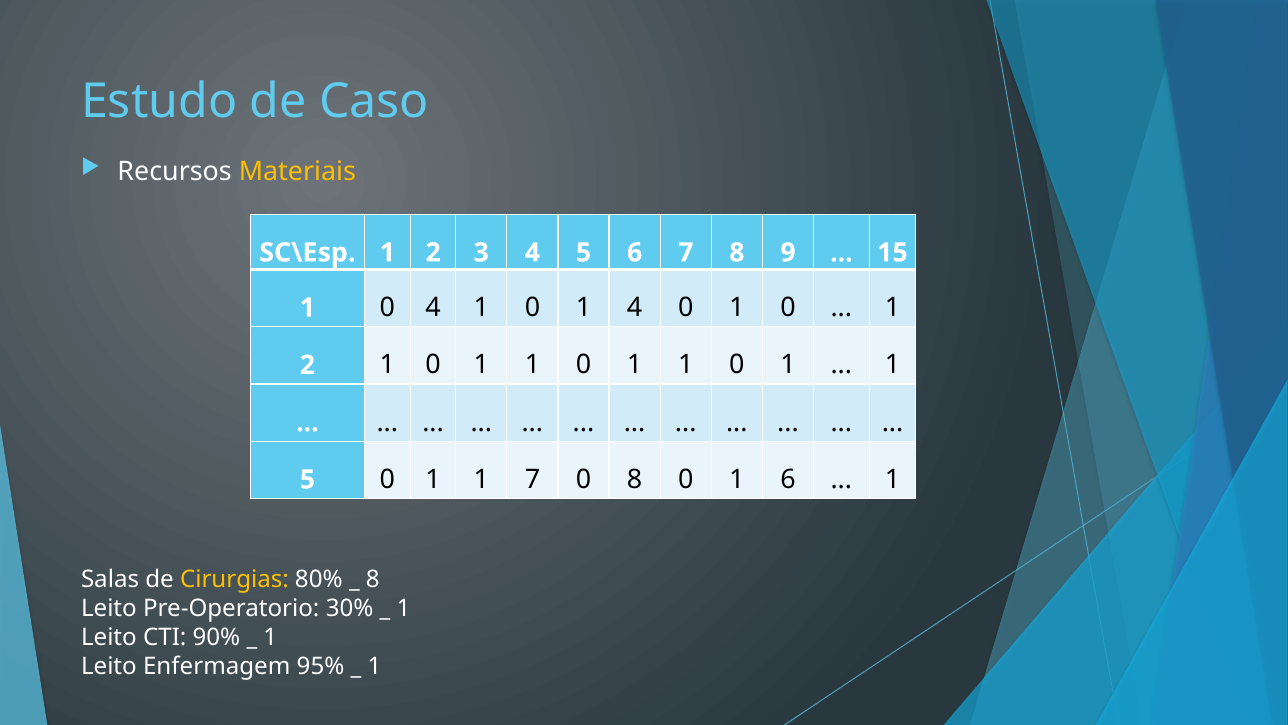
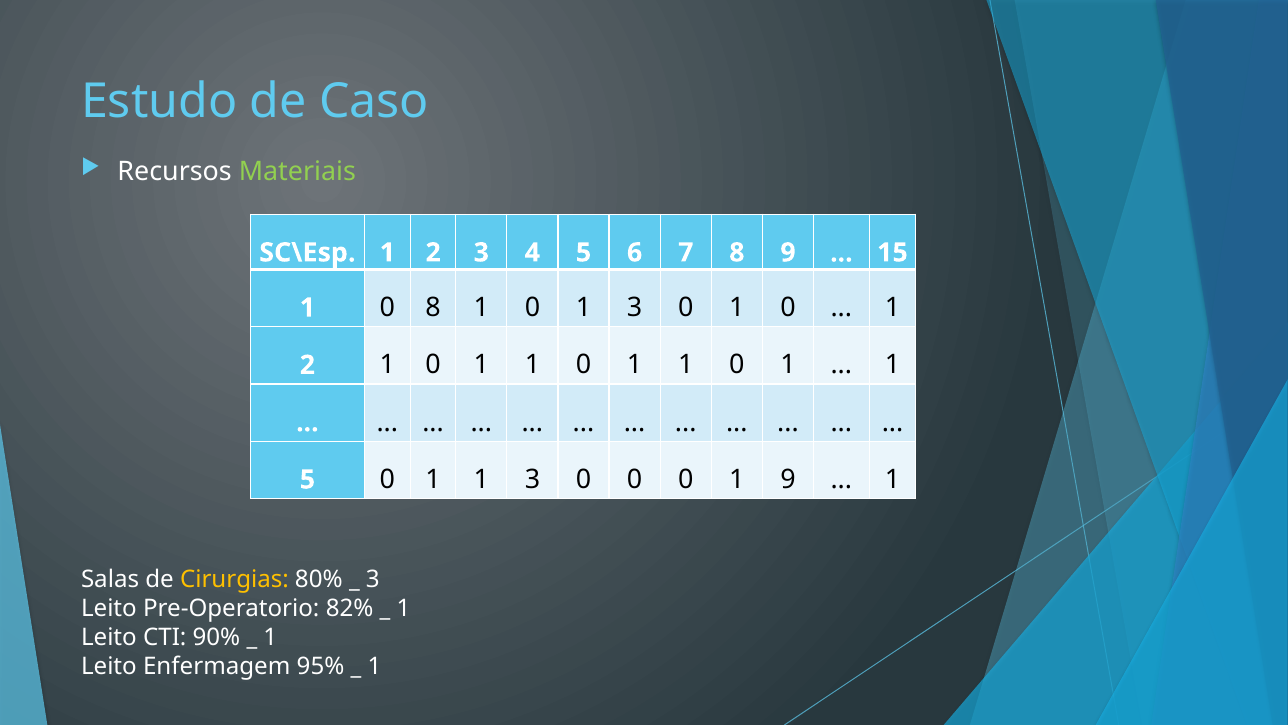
Materiais colour: yellow -> light green (297, 171)
0 4: 4 -> 8 (433, 308)
0 1 4: 4 -> 3 (635, 308)
1 1 7: 7 -> 3 (532, 479)
8: 8 -> 0 (635, 479)
1 6: 6 -> 9 (788, 479)
8: 8 -> 3 (373, 579)
30%: 30% -> 82% (350, 608)
